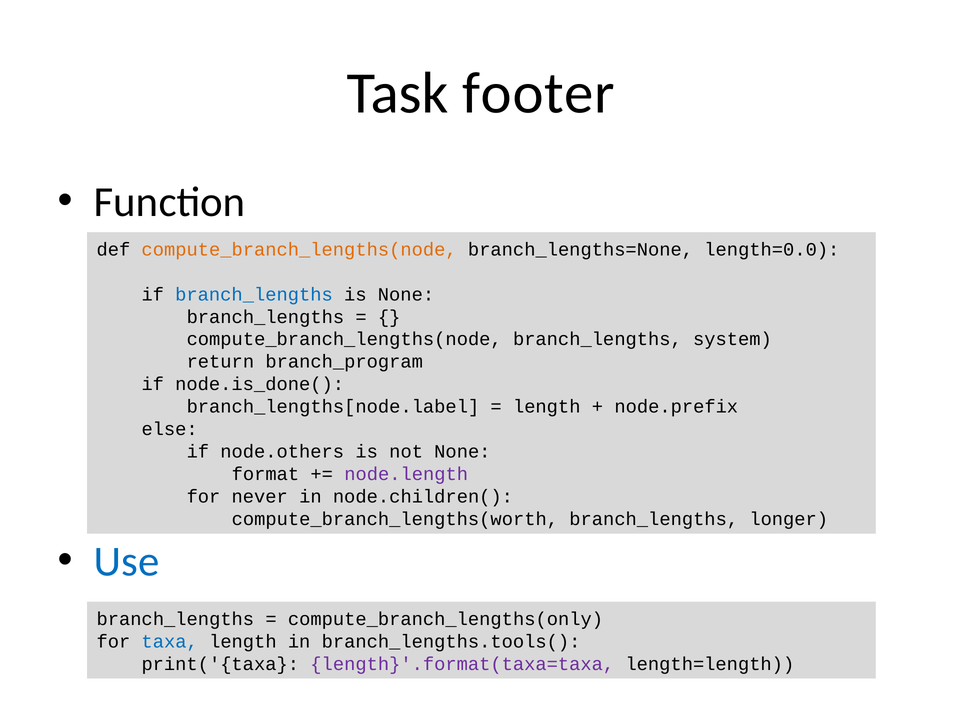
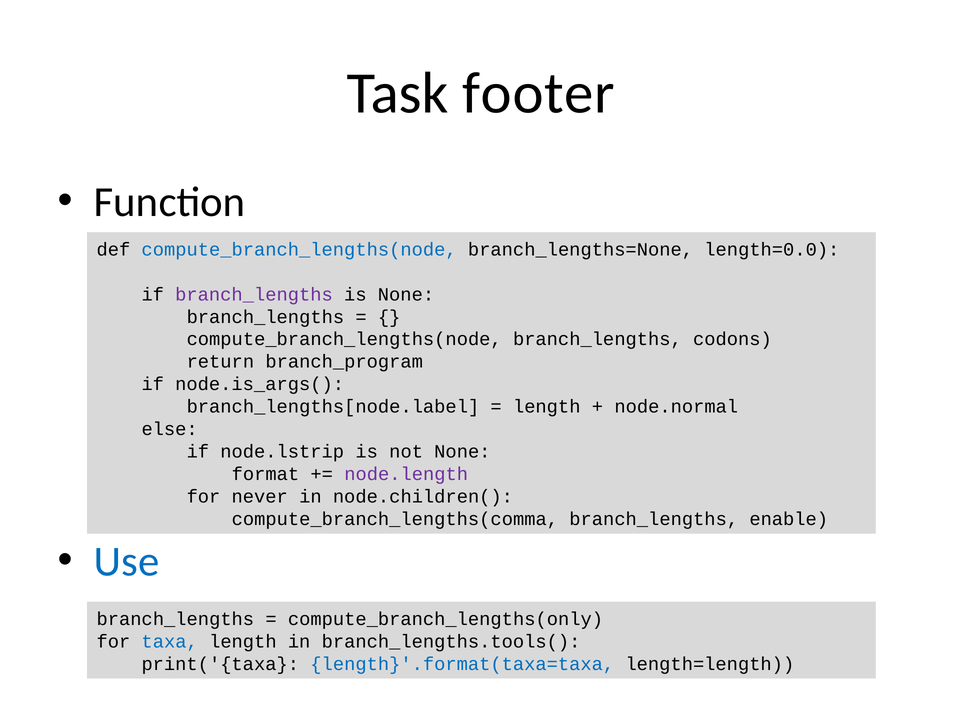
compute_branch_lengths(node colour: orange -> blue (299, 250)
branch_lengths colour: blue -> purple (254, 294)
system: system -> codons (732, 339)
node.is_done(: node.is_done( -> node.is_args( (260, 384)
node.prefix: node.prefix -> node.normal (676, 407)
node.others: node.others -> node.lstrip (282, 452)
compute_branch_lengths(worth: compute_branch_lengths(worth -> compute_branch_lengths(comma (395, 519)
longer: longer -> enable (789, 519)
length}'.format(taxa=taxa colour: purple -> blue (462, 664)
